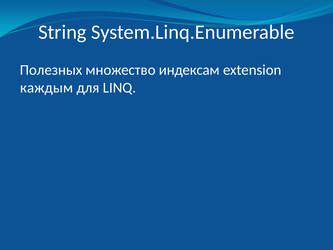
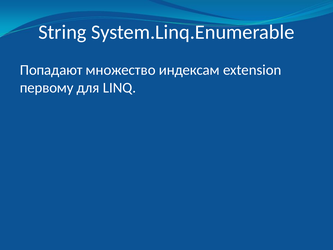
Полезных: Полезных -> Попадают (51, 70)
каждым: каждым -> первому (47, 88)
